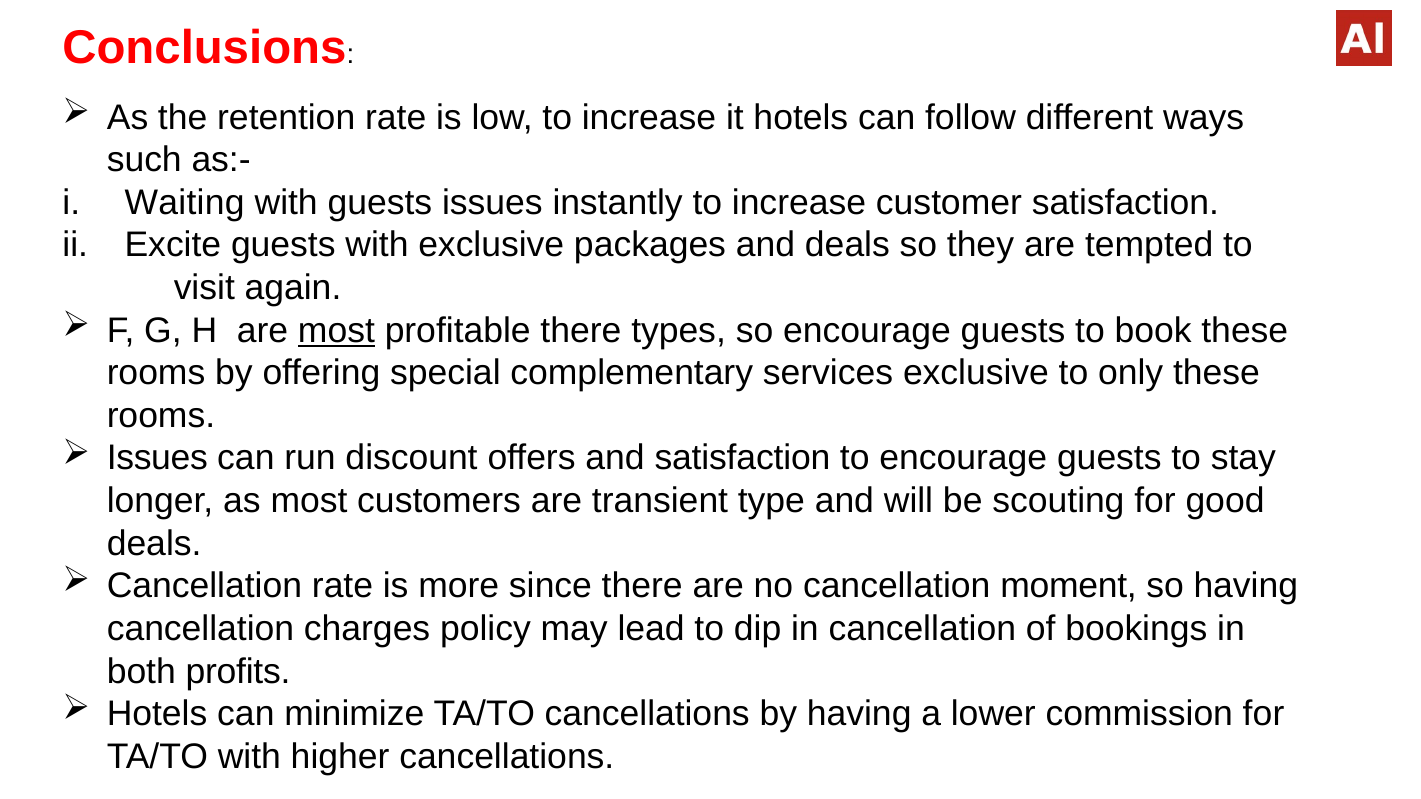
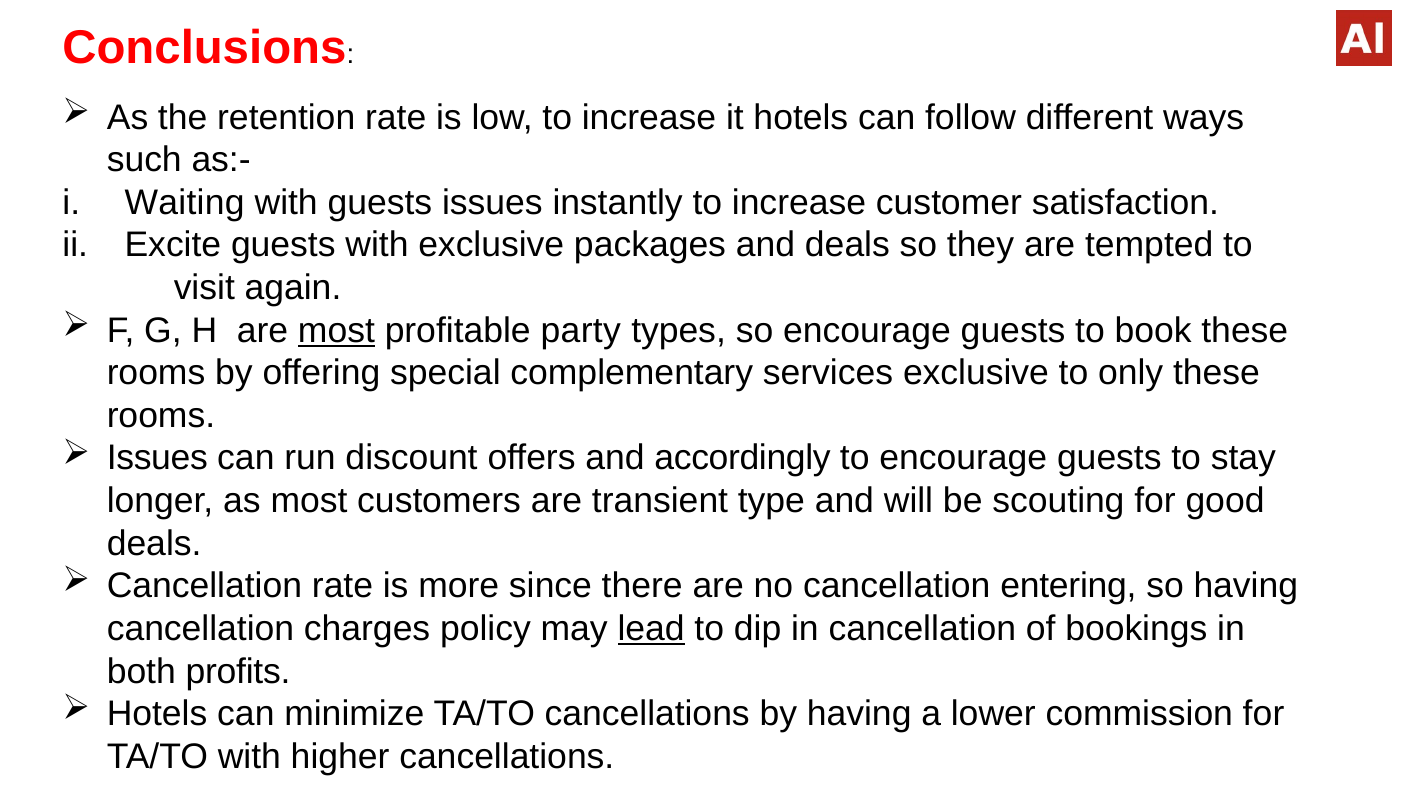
profitable there: there -> party (581, 331)
and satisfaction: satisfaction -> accordingly (743, 458)
moment: moment -> entering (1068, 586)
lead underline: none -> present (651, 629)
